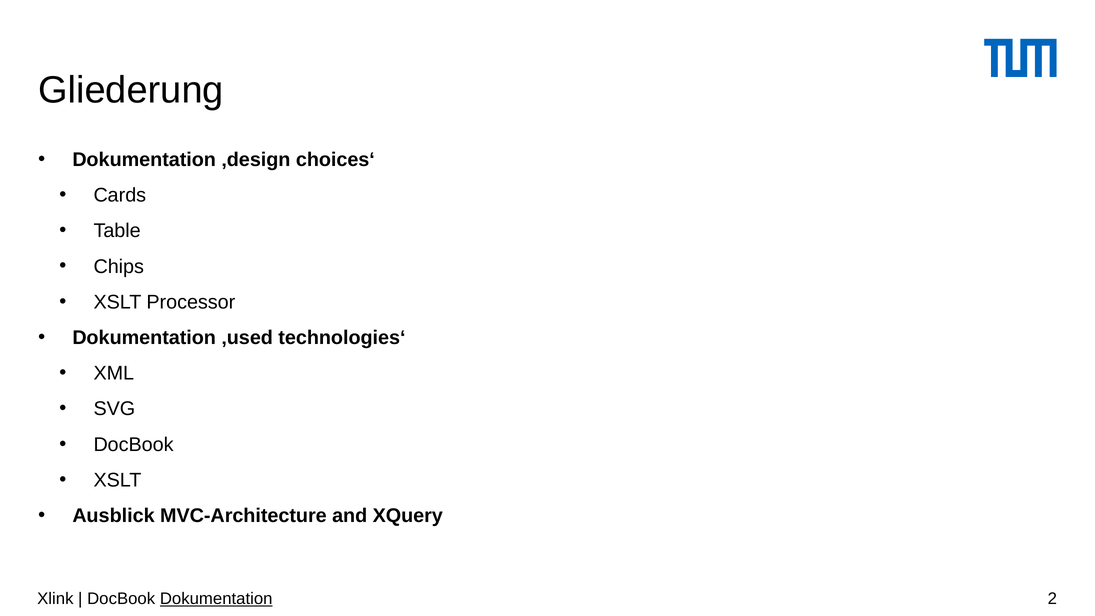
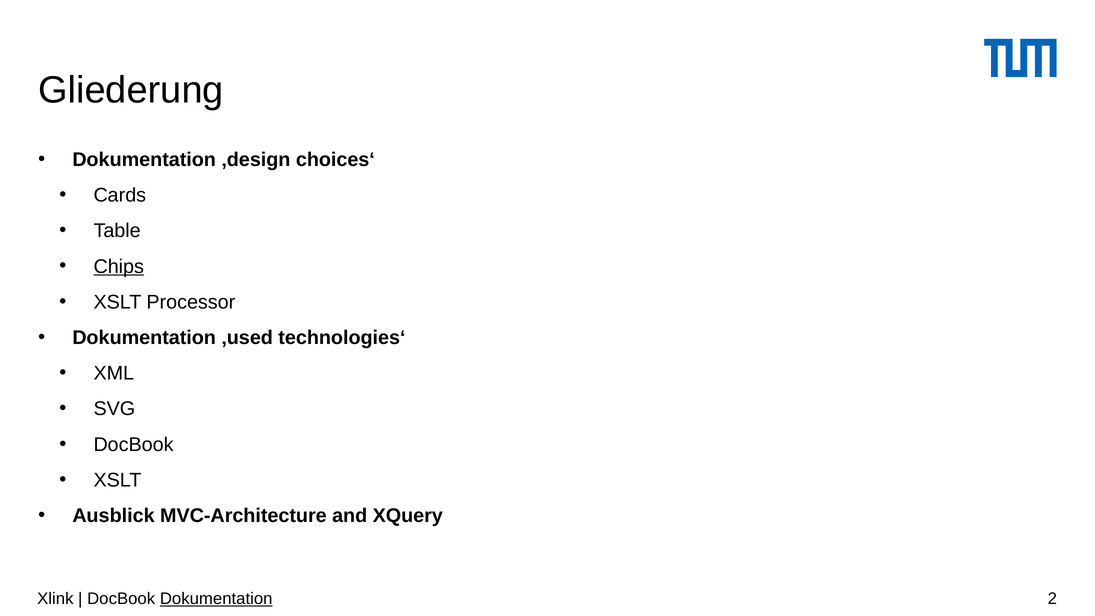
Chips underline: none -> present (119, 266)
